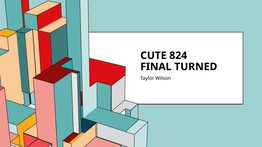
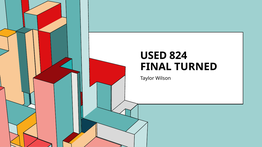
CUTE: CUTE -> USED (153, 56)
